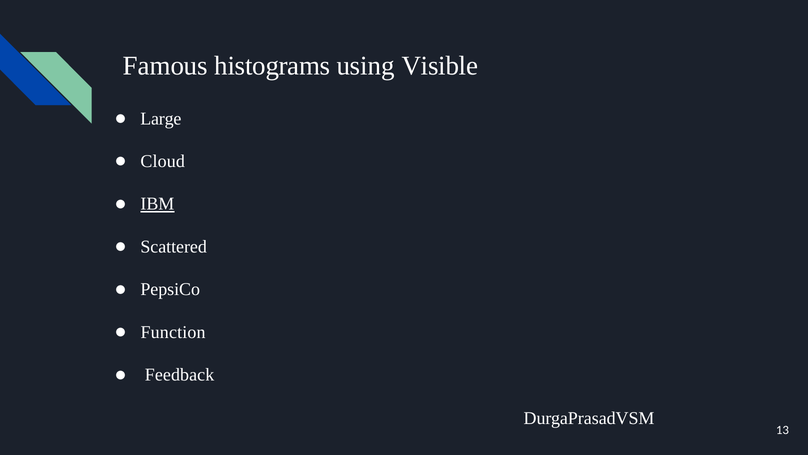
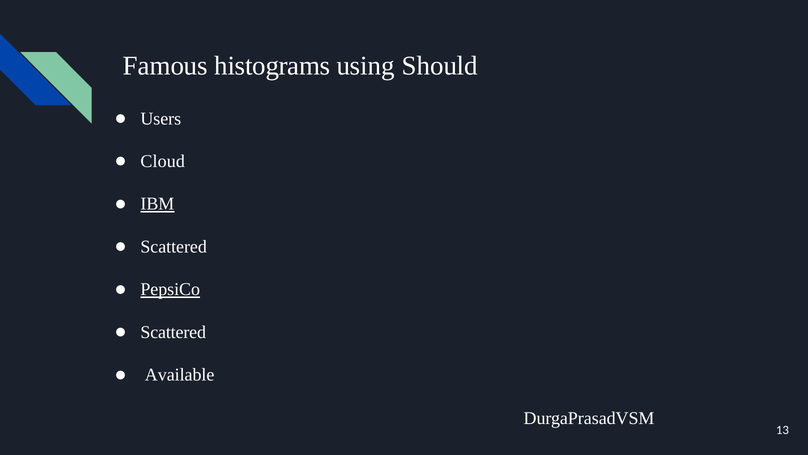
Visible: Visible -> Should (440, 66)
Large: Large -> Users (161, 118)
PepsiCo underline: none -> present (170, 289)
Function: Function -> Scattered (173, 332)
Feedback: Feedback -> Available (180, 375)
